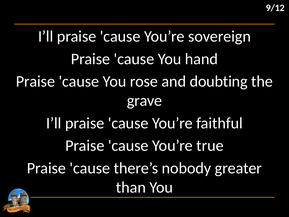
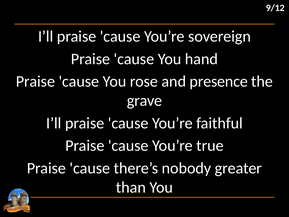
doubting: doubting -> presence (219, 81)
